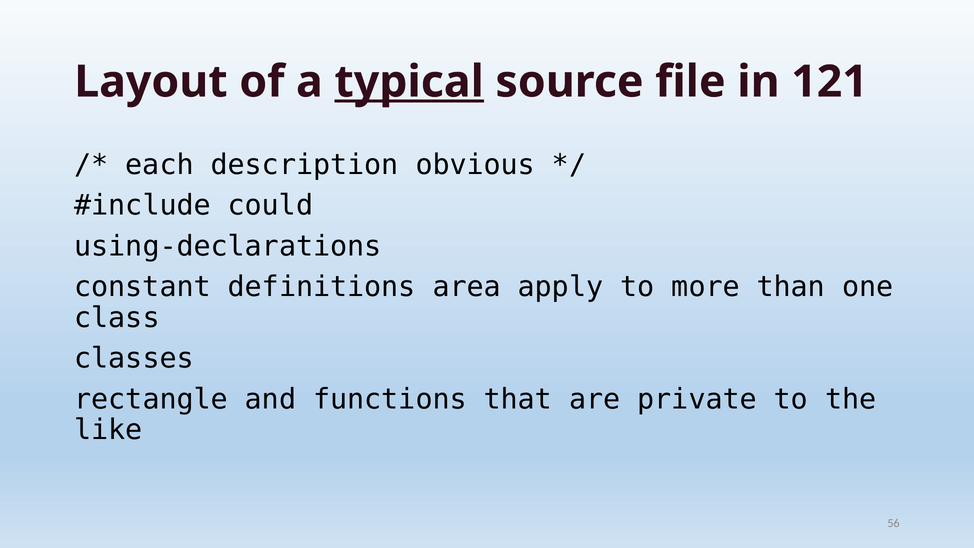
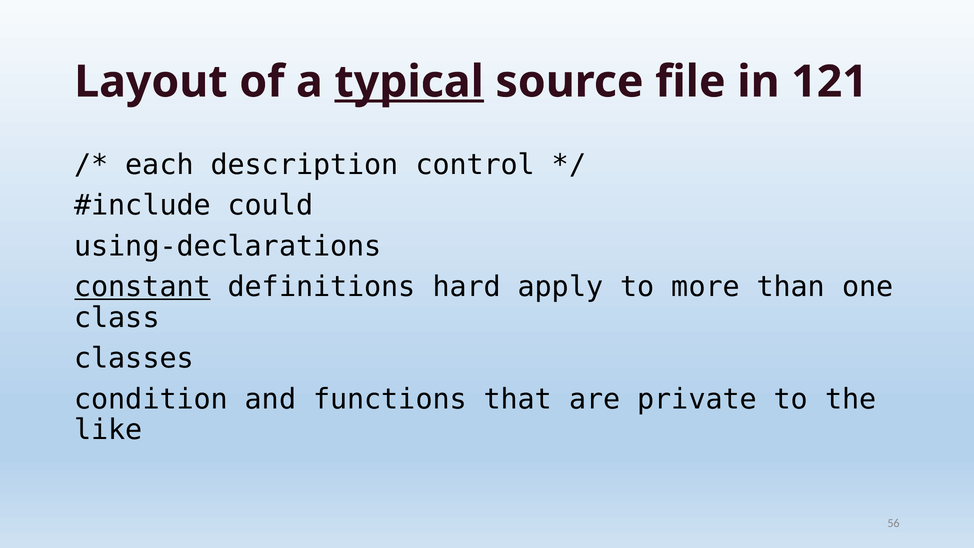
obvious: obvious -> control (475, 165)
constant underline: none -> present (143, 287)
area: area -> hard (467, 287)
rectangle: rectangle -> condition (151, 399)
